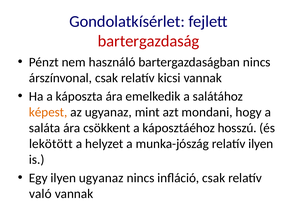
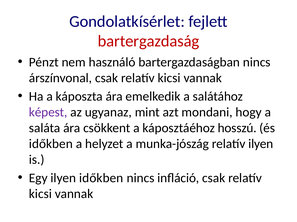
képest colour: orange -> purple (48, 112)
lekötött: lekötött -> időkben (51, 144)
ilyen ugyanaz: ugyanaz -> időkben (101, 178)
való: való -> kicsi (40, 194)
